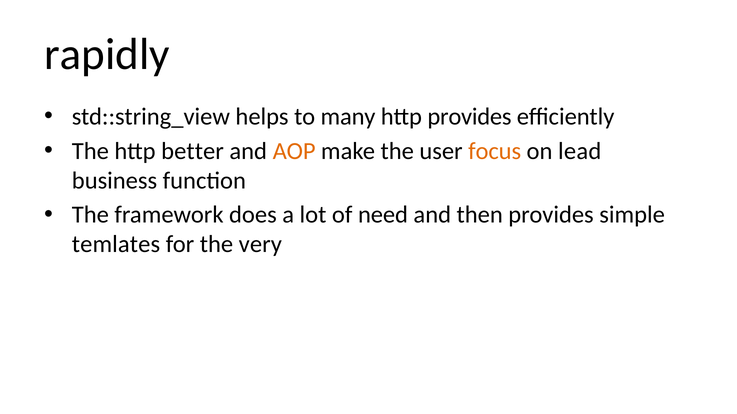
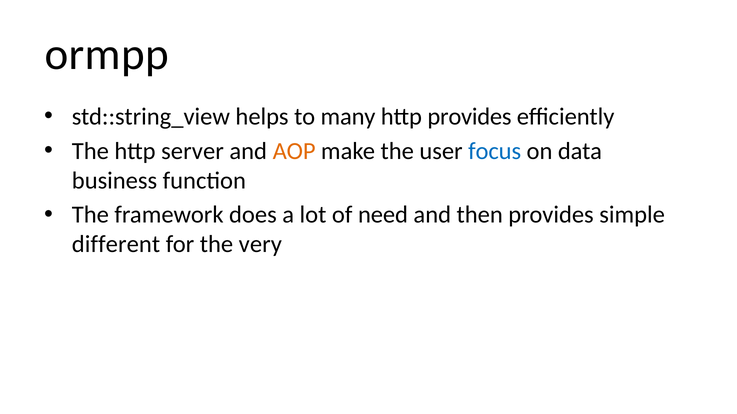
rapidly: rapidly -> ormpp (107, 54)
better: better -> server (193, 151)
focus colour: orange -> blue (495, 151)
lead: lead -> data (580, 151)
temlates: temlates -> different (116, 245)
